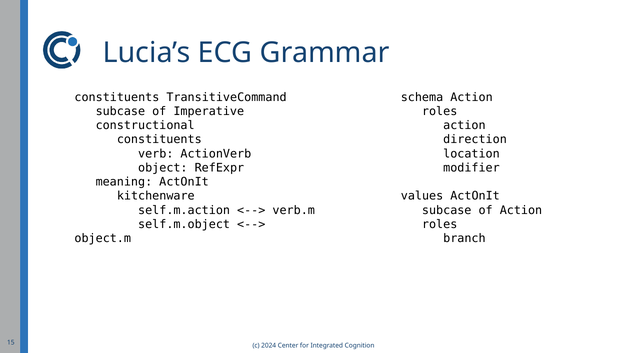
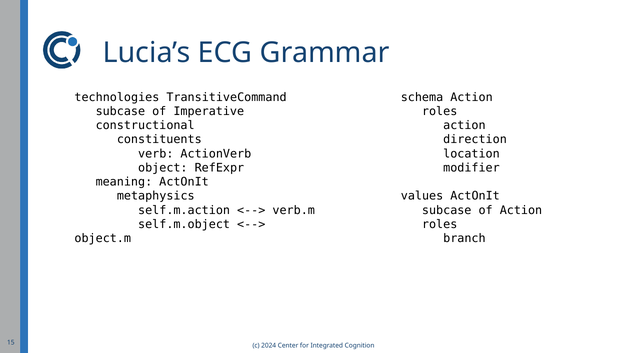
constituents: constituents -> technologies (117, 97)
kitchenware: kitchenware -> metaphysics (156, 196)
